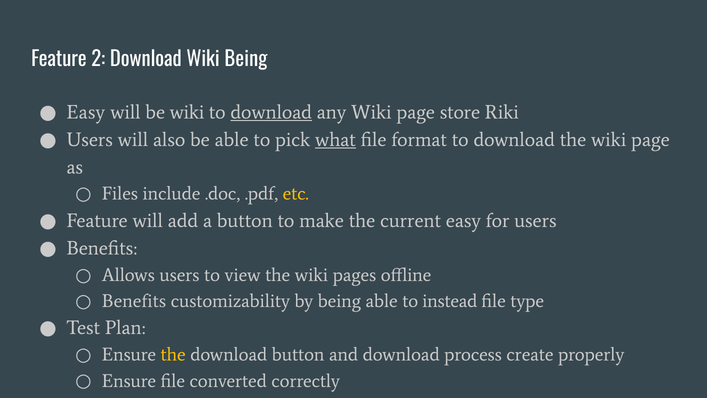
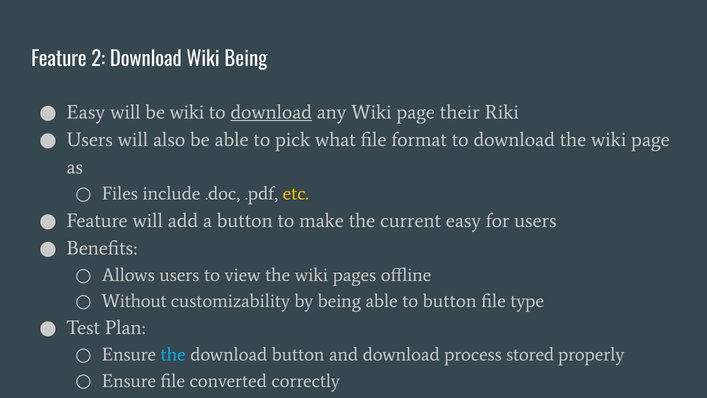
store: store -> their (460, 112)
what underline: present -> none (335, 139)
Benefits: Benefits -> Without (134, 301)
to instead: instead -> button (450, 301)
the colour: yellow -> light blue (173, 354)
create: create -> stored (530, 354)
